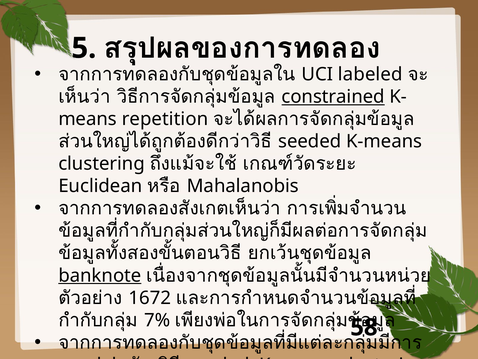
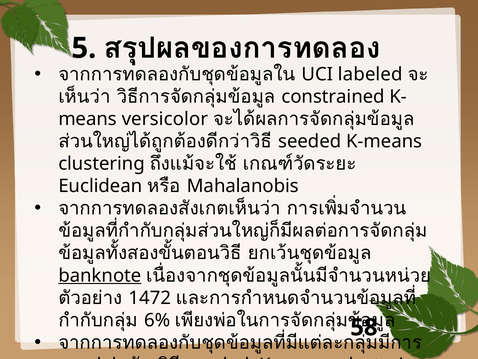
constrained underline: present -> none (333, 97)
repetition: repetition -> versicolor (165, 119)
1672: 1672 -> 1472 (150, 297)
7%: 7% -> 6% (157, 320)
